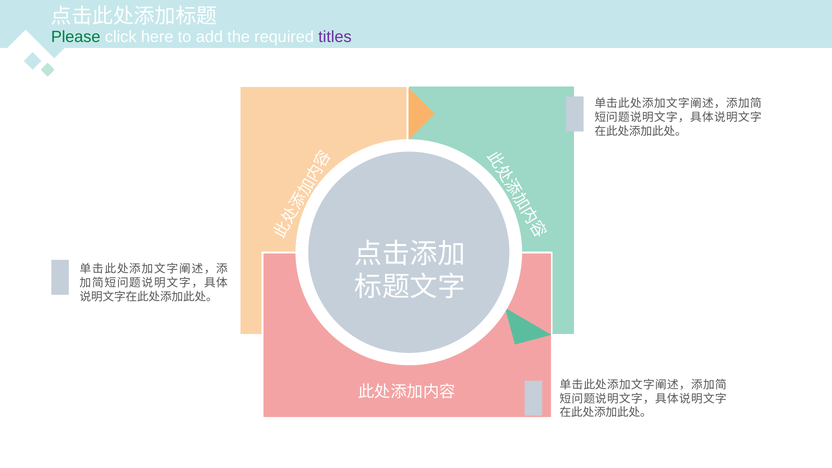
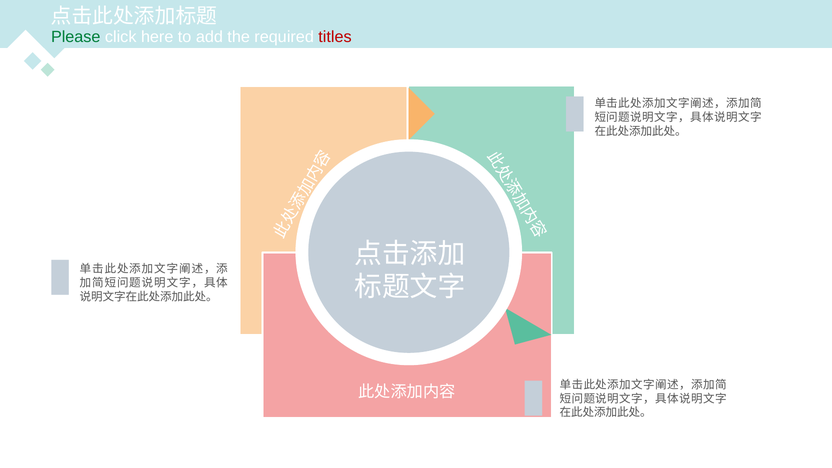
titles colour: purple -> red (335, 37)
